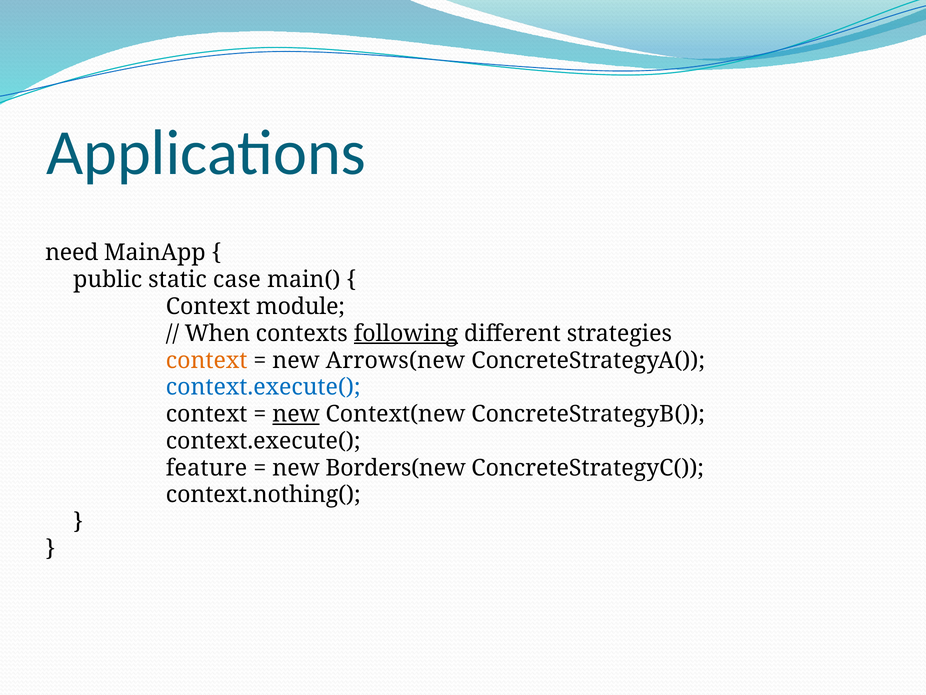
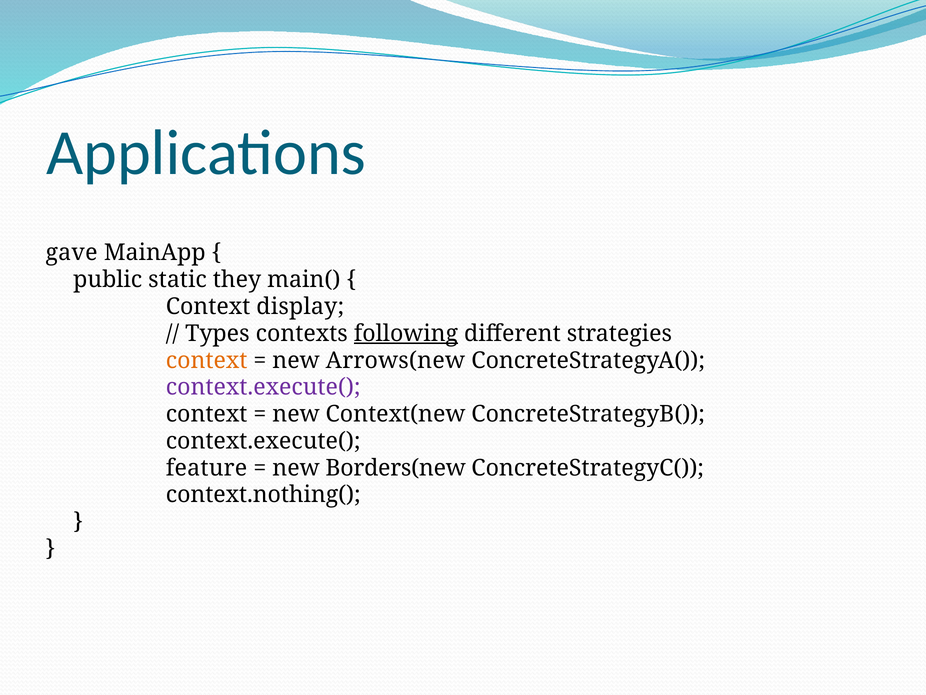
need: need -> gave (72, 253)
case: case -> they (237, 279)
module: module -> display (300, 306)
When: When -> Types (217, 333)
context.execute( colour: blue -> purple (263, 387)
new underline: present -> none (296, 414)
